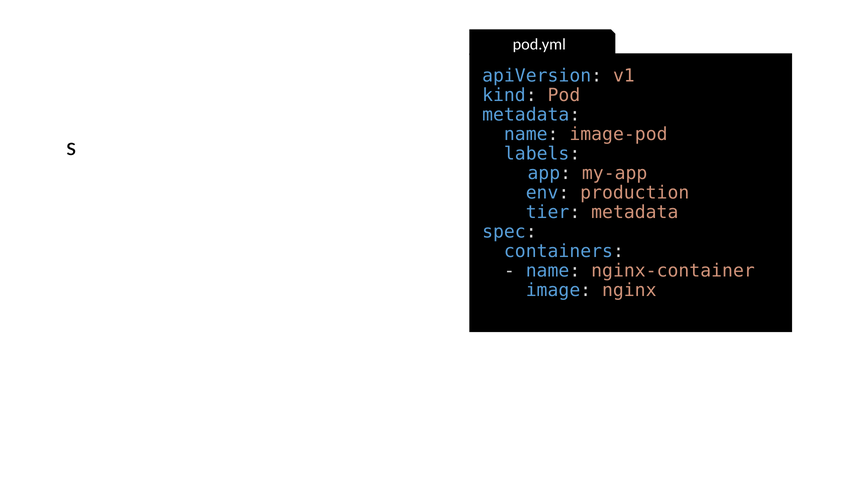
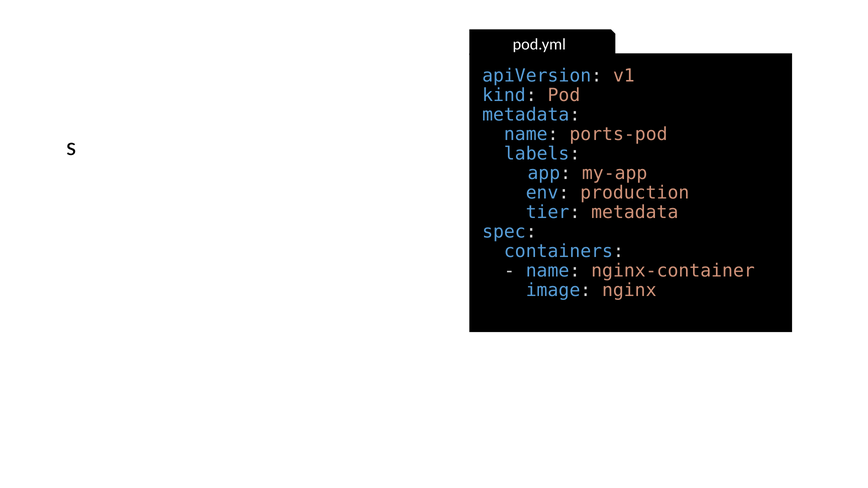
image-pod: image-pod -> ports-pod (618, 134)
